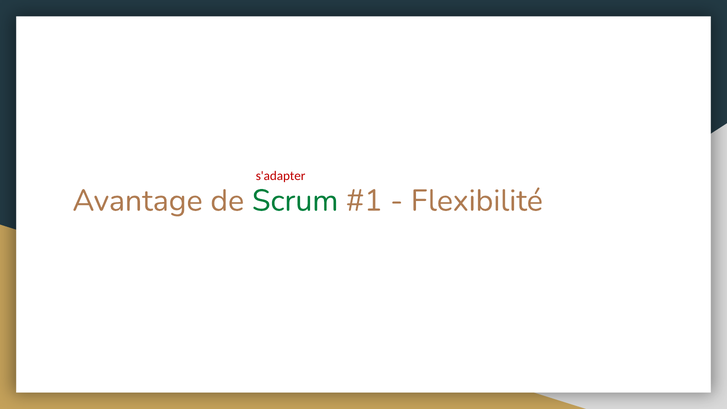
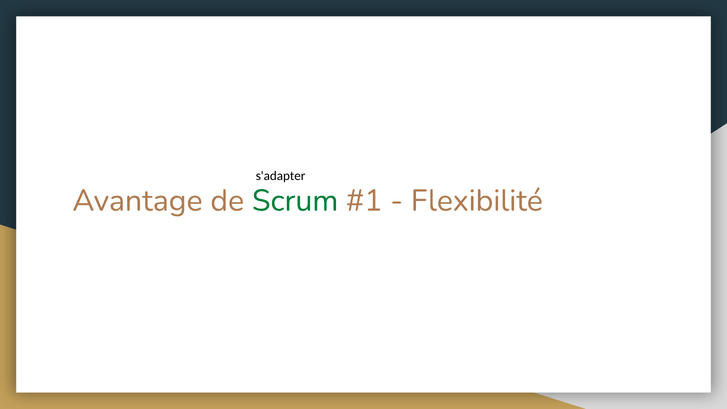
s'adapter colour: red -> black (281, 176)
